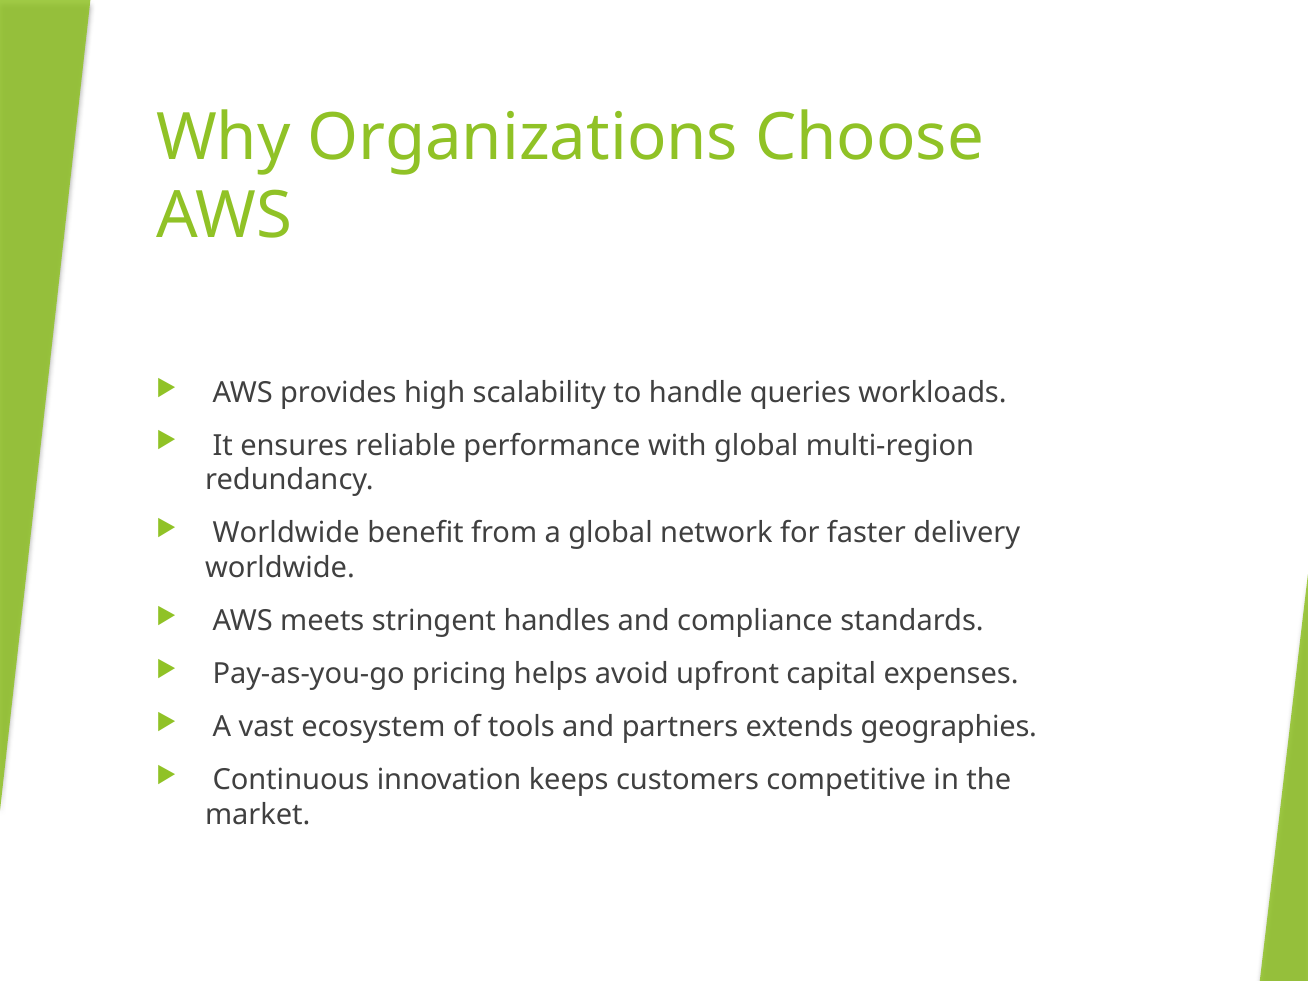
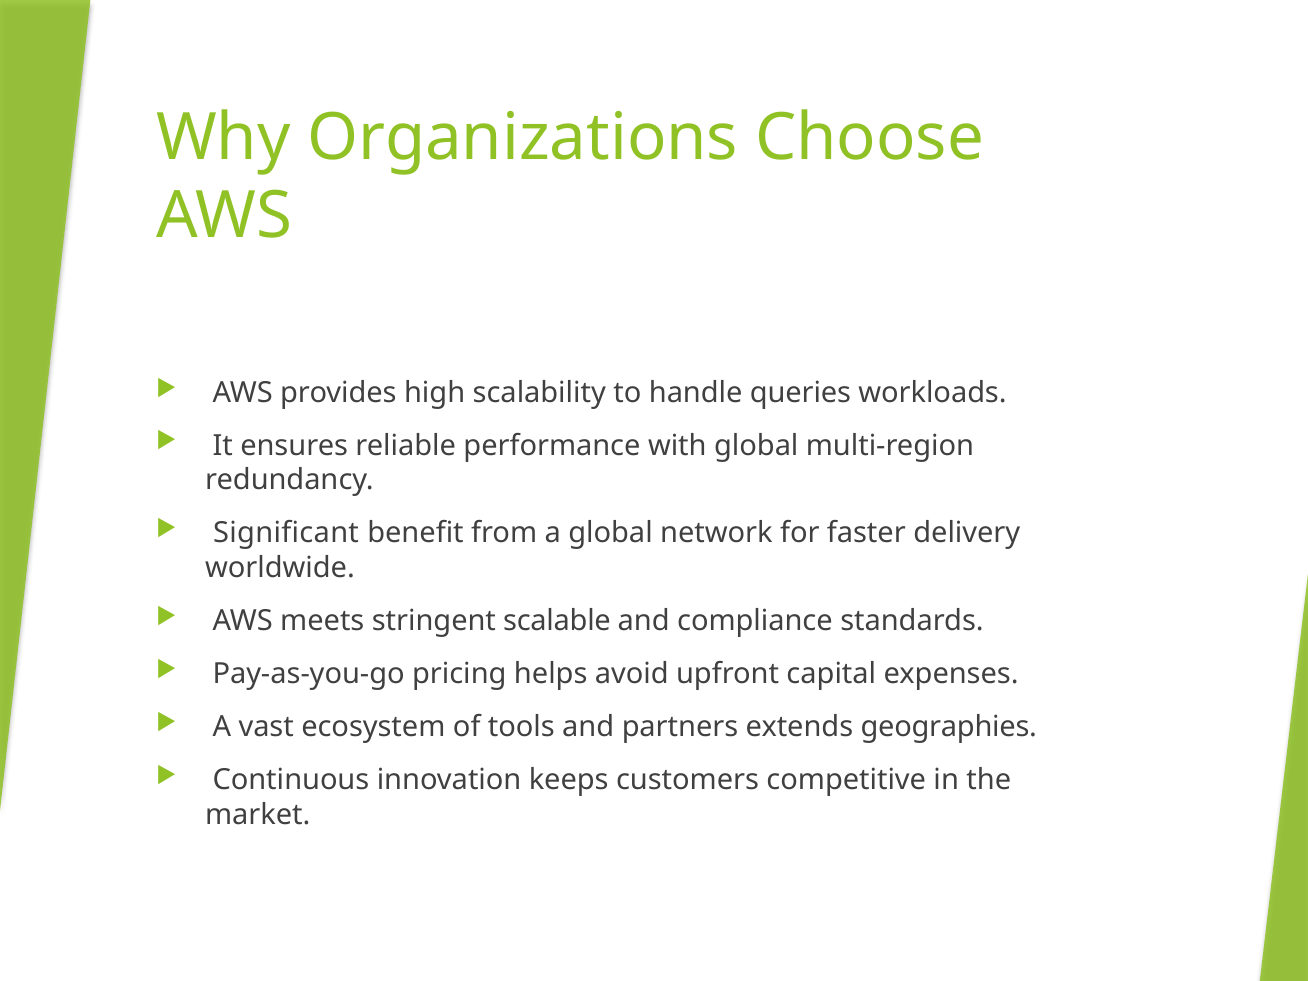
Worldwide: Worldwide -> Significant (286, 533)
handles: handles -> scalable (557, 621)
